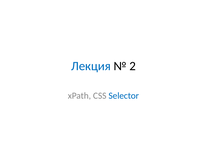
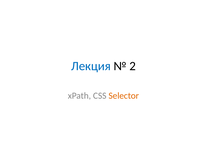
Selector colour: blue -> orange (124, 95)
